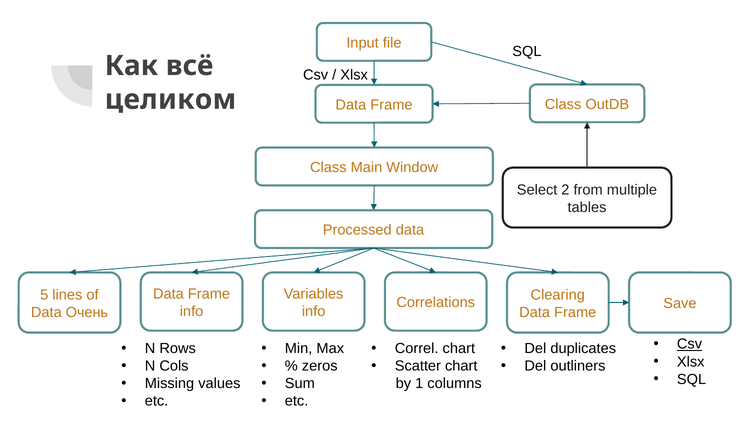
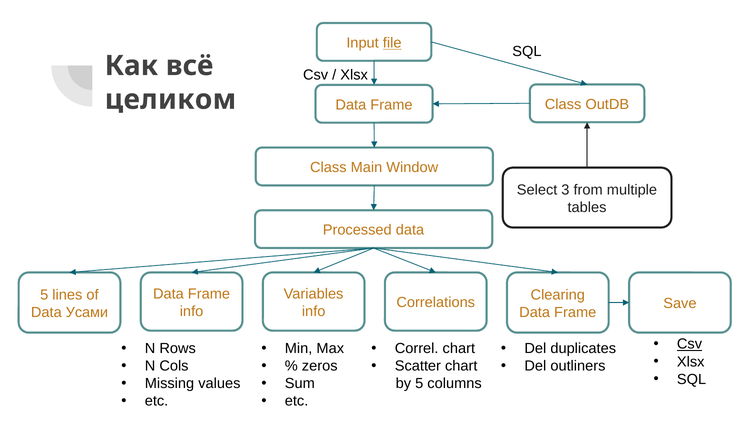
file underline: none -> present (392, 43)
2: 2 -> 3 (565, 190)
Очень: Очень -> Усами (87, 312)
by 1: 1 -> 5 (419, 384)
